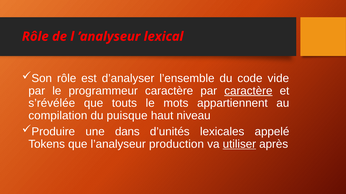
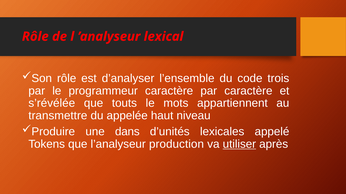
vide: vide -> trois (278, 79)
caractère underline: present -> none (248, 91)
compilation: compilation -> transmettre (58, 116)
puisque: puisque -> appelée (127, 116)
